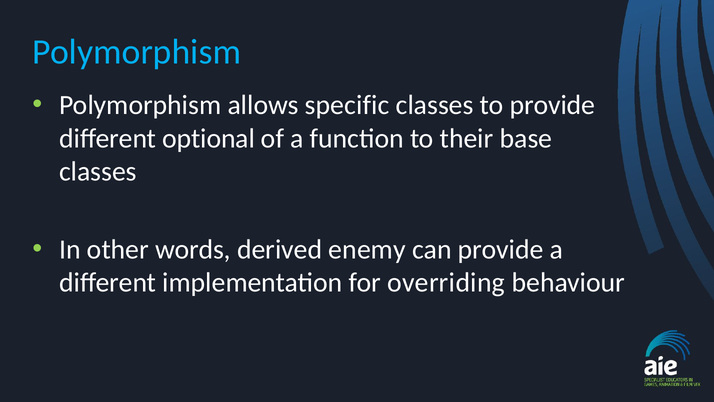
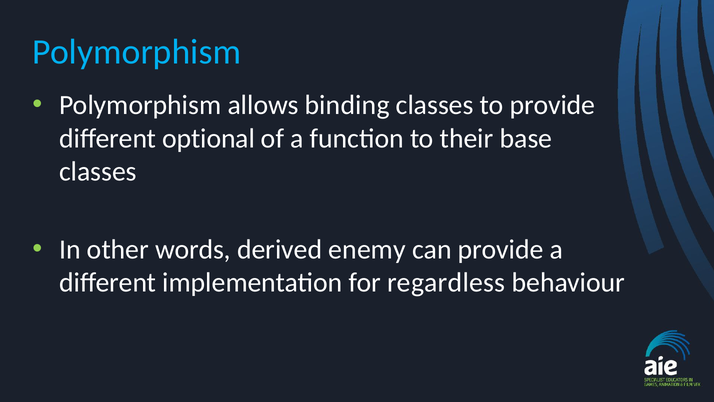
specific: specific -> binding (347, 105)
overriding: overriding -> regardless (446, 283)
